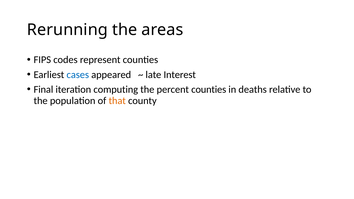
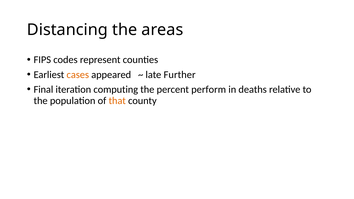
Rerunning: Rerunning -> Distancing (67, 30)
cases colour: blue -> orange (78, 75)
Interest: Interest -> Further (180, 75)
percent counties: counties -> perform (209, 90)
